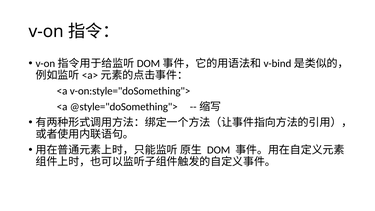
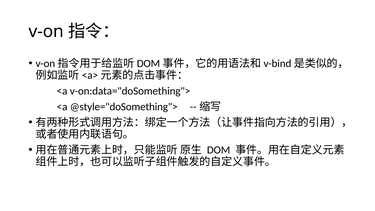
v-on:style="doSomething">: v-on:style="doSomething"> -> v-on:data="doSomething"> (130, 91)
